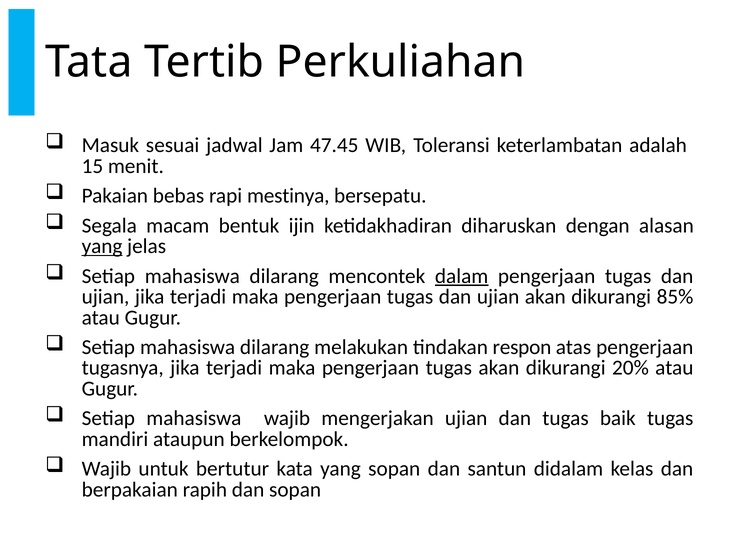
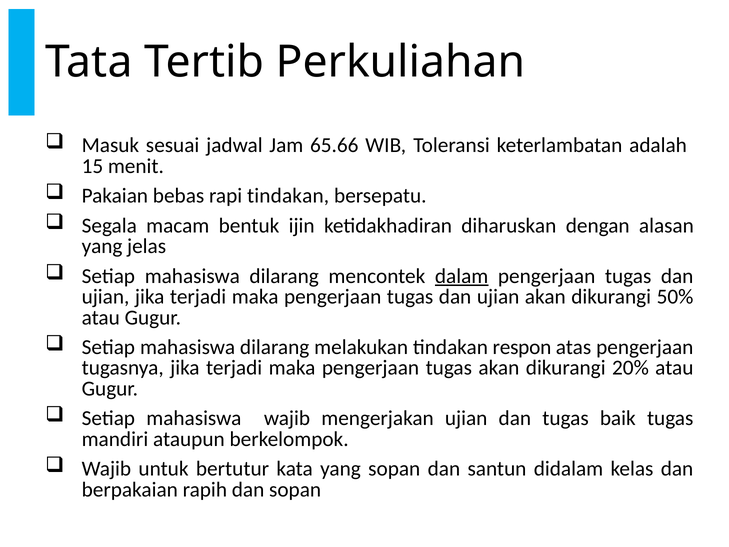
47.45: 47.45 -> 65.66 (334, 145)
rapi mestinya: mestinya -> tindakan (288, 196)
yang underline: present -> none (102, 246)
85%: 85% -> 50% (675, 297)
